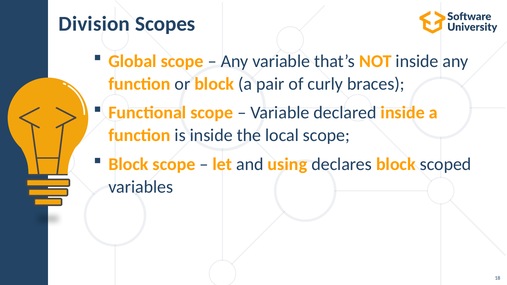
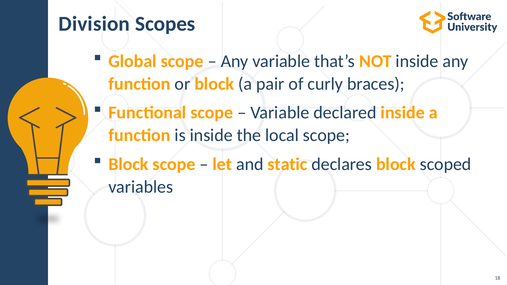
using: using -> static (287, 164)
